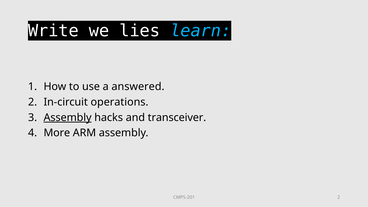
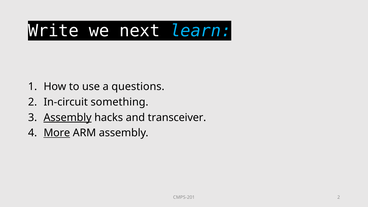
lies: lies -> next (140, 31)
answered: answered -> questions (138, 87)
operations: operations -> something (119, 102)
More underline: none -> present (57, 133)
